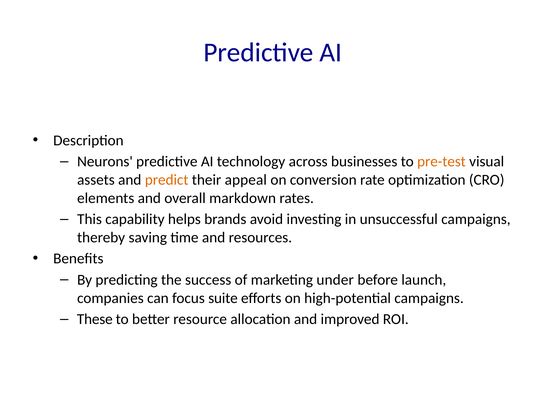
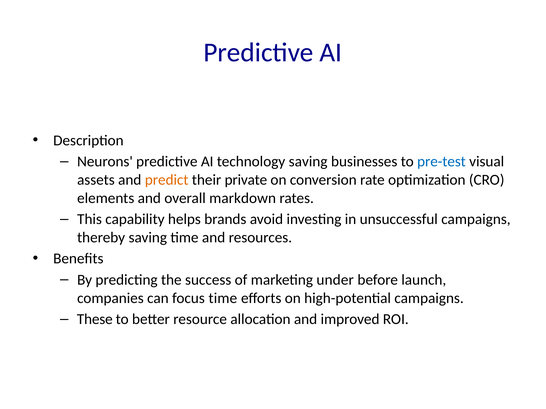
technology across: across -> saving (308, 162)
pre-test colour: orange -> blue (441, 162)
appeal: appeal -> private (246, 180)
focus suite: suite -> time (223, 298)
